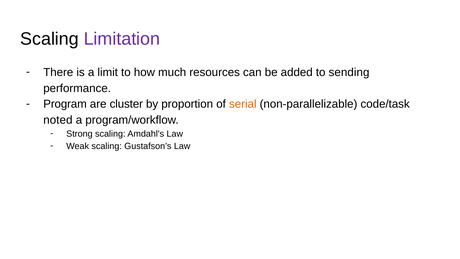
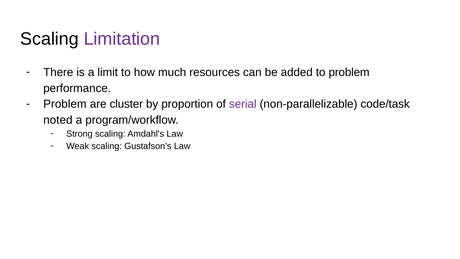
to sending: sending -> problem (349, 72)
Program: Program -> Problem (65, 104)
serial colour: orange -> purple (243, 104)
